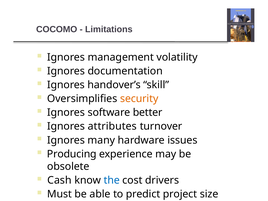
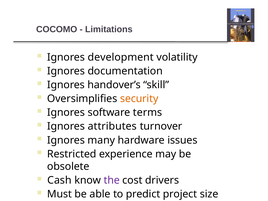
management: management -> development (121, 57)
better: better -> terms (148, 113)
Producing: Producing -> Restricted (72, 154)
the colour: blue -> purple (112, 180)
